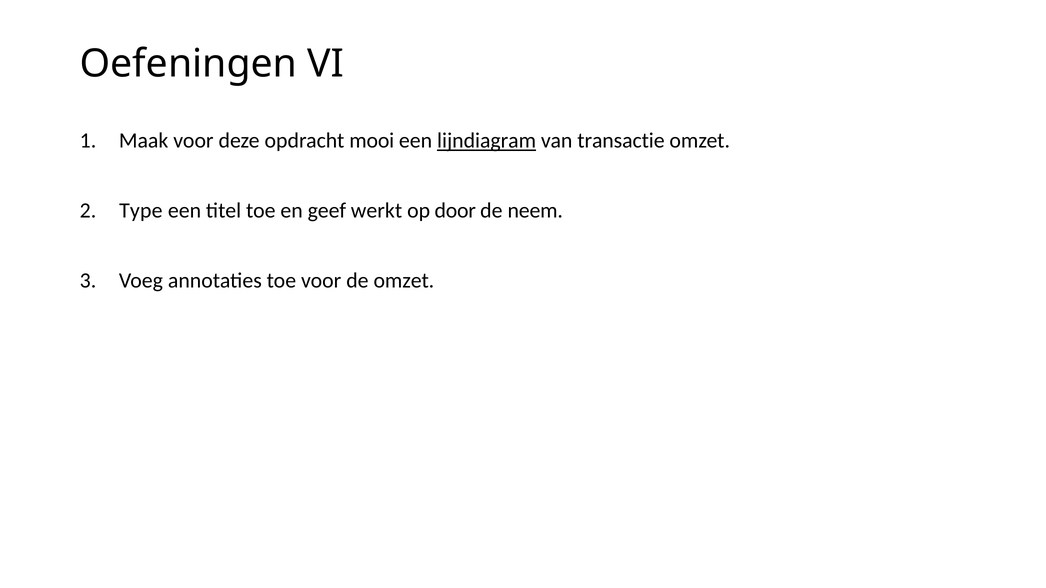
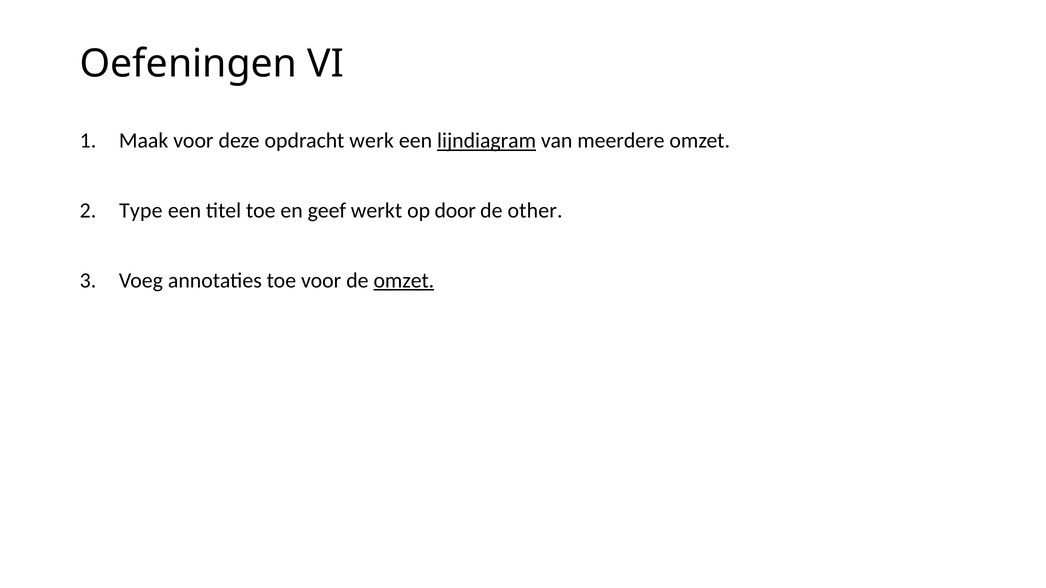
mooi: mooi -> werk (372, 141)
transactie: transactie -> meerdere (621, 141)
neem: neem -> other (535, 211)
omzet underline: none -> present (404, 281)
